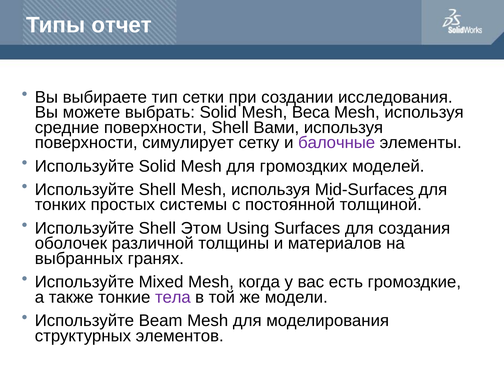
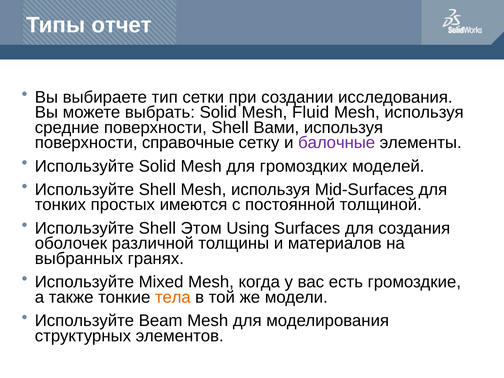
Веса: Веса -> Fluid (311, 112)
симулирует: симулирует -> справочные (188, 143)
системы: системы -> имеются (194, 205)
тела colour: purple -> orange (173, 297)
